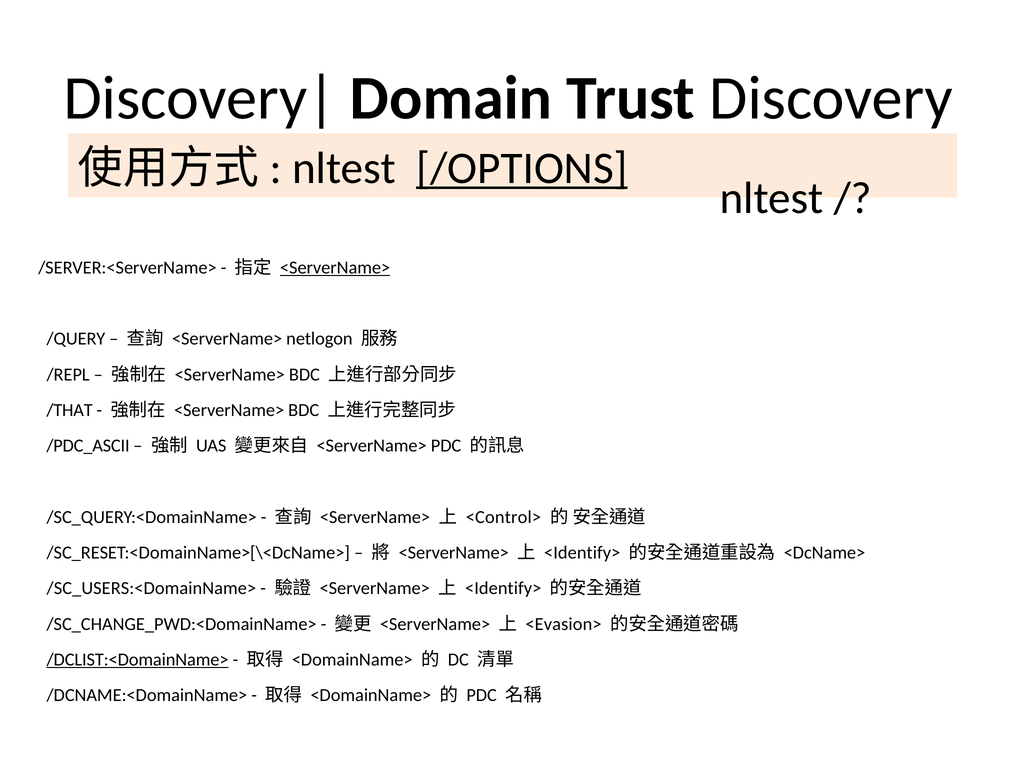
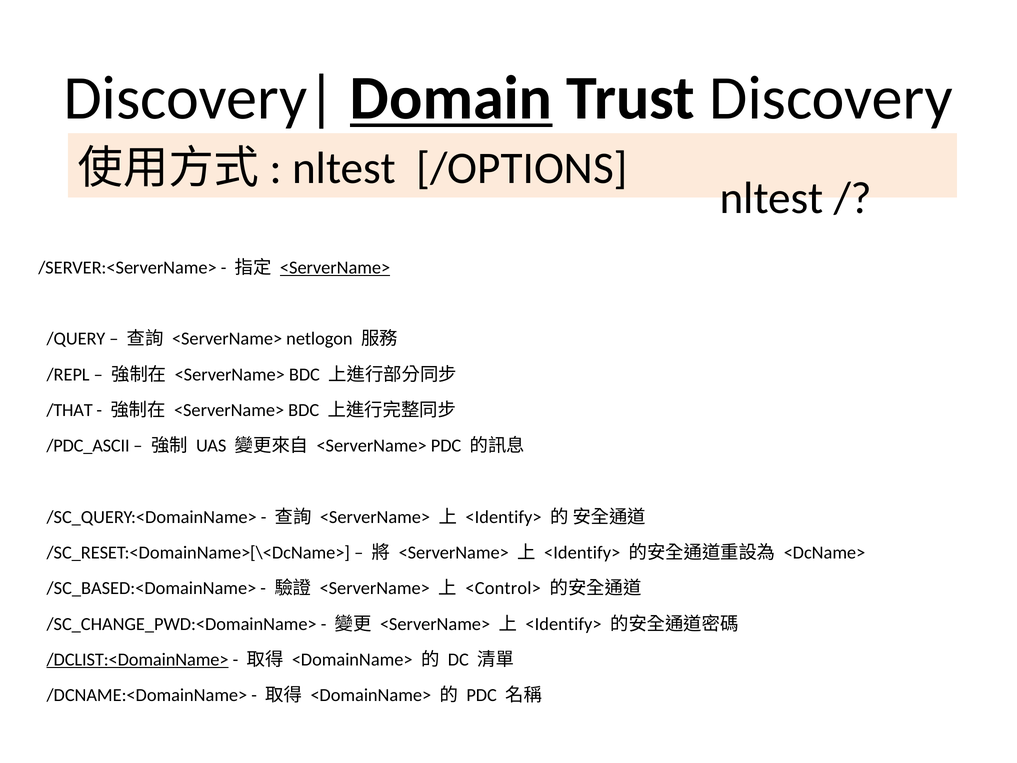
Domain underline: none -> present (451, 98)
/OPTIONS underline: present -> none (522, 168)
<Control>: <Control> -> <Identify> (504, 517)
/SC_USERS:<DomainName>: /SC_USERS:<DomainName> -> /SC_BASED:<DomainName> (151, 588)
<Identify>: <Identify> -> <Control> (503, 588)
<Evasion>: <Evasion> -> <Identify> (564, 624)
